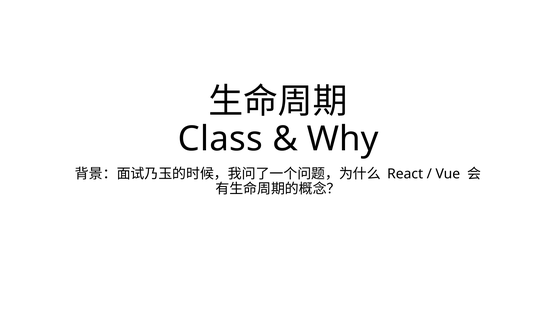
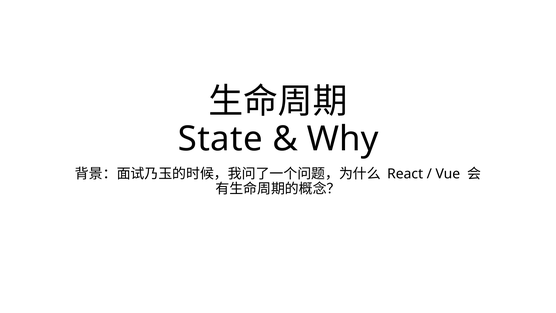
Class: Class -> State (220, 139)
